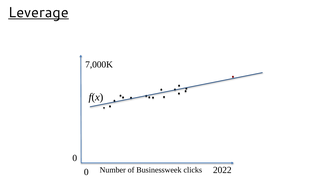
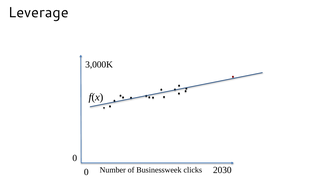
Leverage underline: present -> none (38, 13)
7,000K: 7,000K -> 3,000K (99, 64)
2022: 2022 -> 2030 (222, 169)
